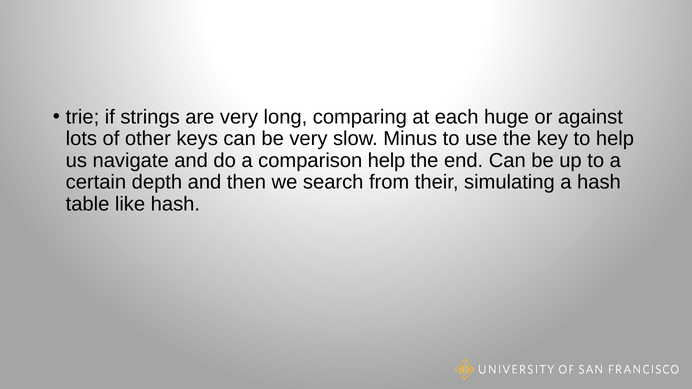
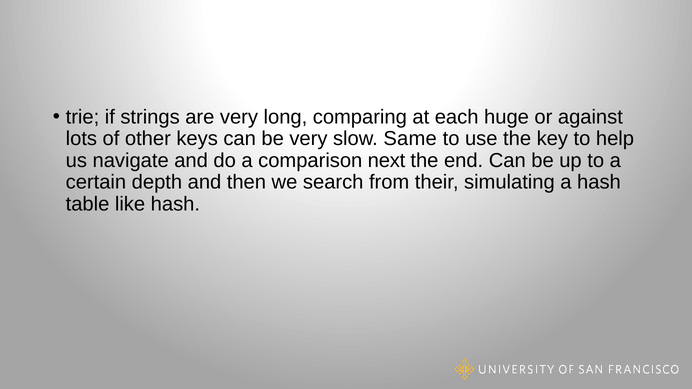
Minus: Minus -> Same (410, 139)
comparison help: help -> next (387, 161)
